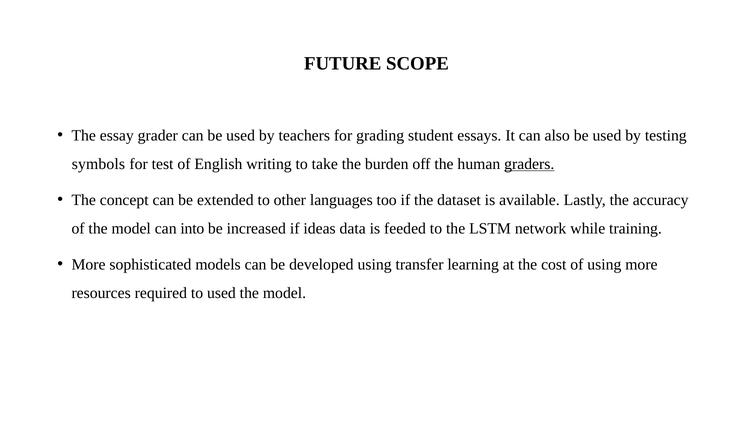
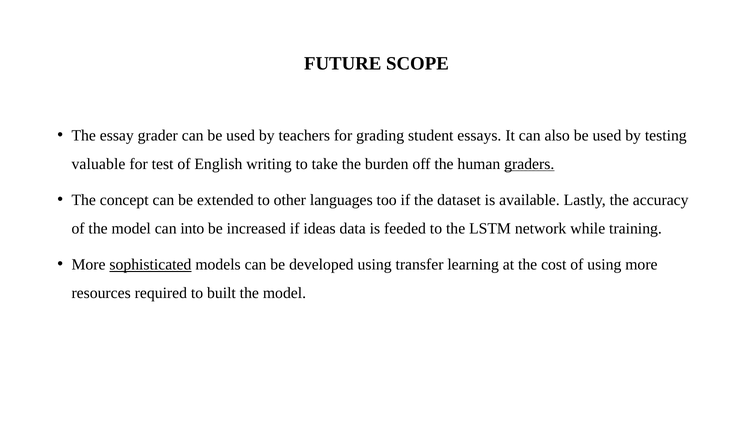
symbols: symbols -> valuable (98, 164)
sophisticated underline: none -> present (150, 264)
to used: used -> built (221, 293)
